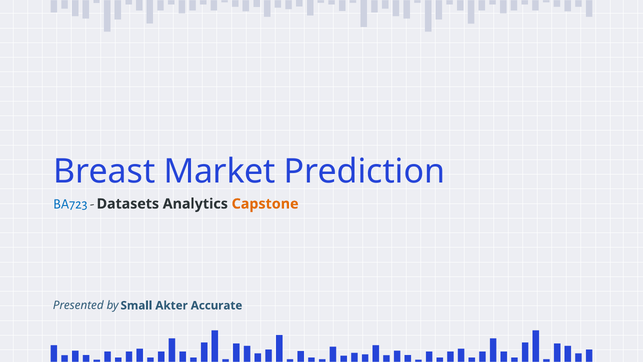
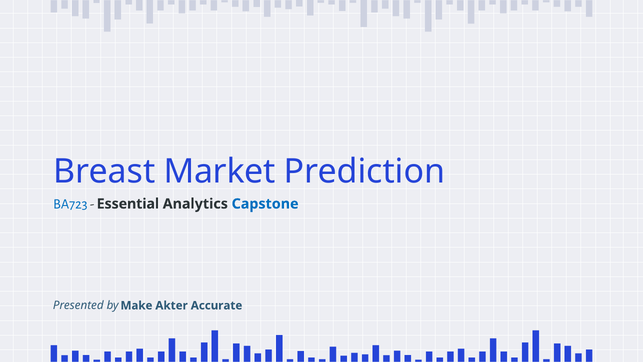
Datasets: Datasets -> Essential (128, 204)
Capstone colour: orange -> blue (265, 204)
Small: Small -> Make (136, 305)
